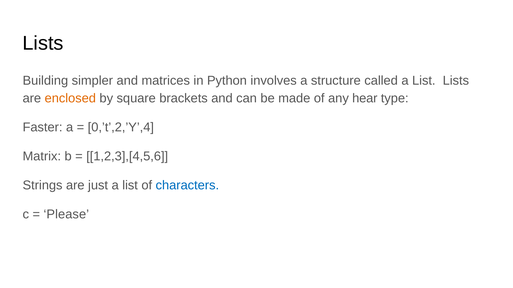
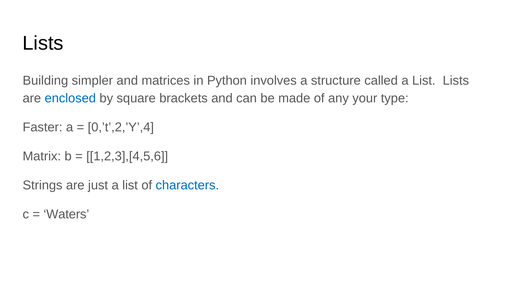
enclosed colour: orange -> blue (70, 98)
hear: hear -> your (365, 98)
Please: Please -> Waters (66, 215)
